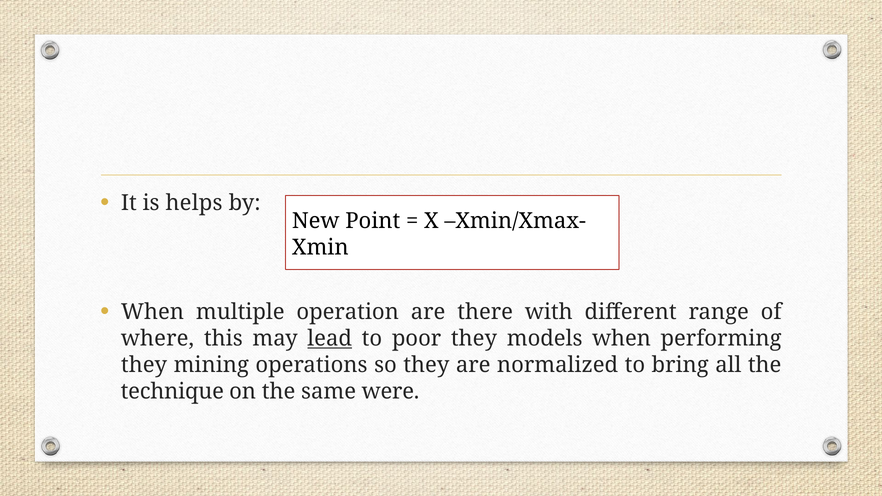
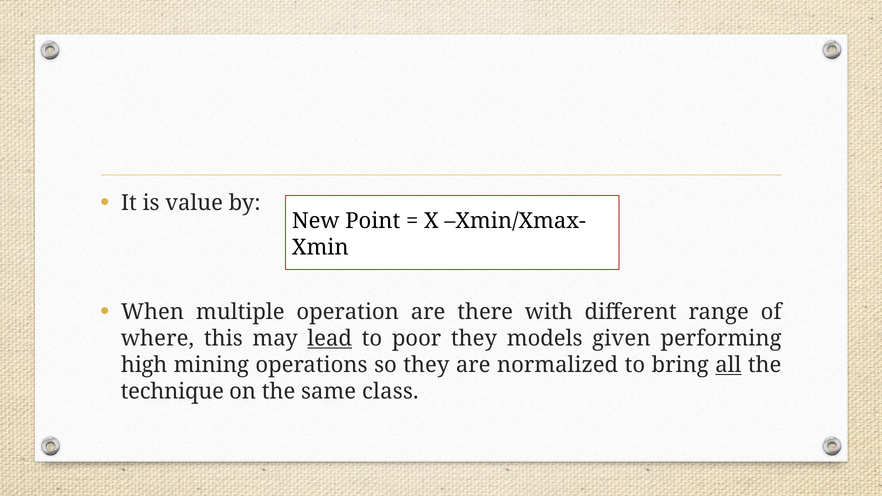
helps: helps -> value (194, 203)
models when: when -> given (621, 339)
they: they -> high (144, 365)
all underline: none -> present (728, 365)
were: were -> class (390, 392)
